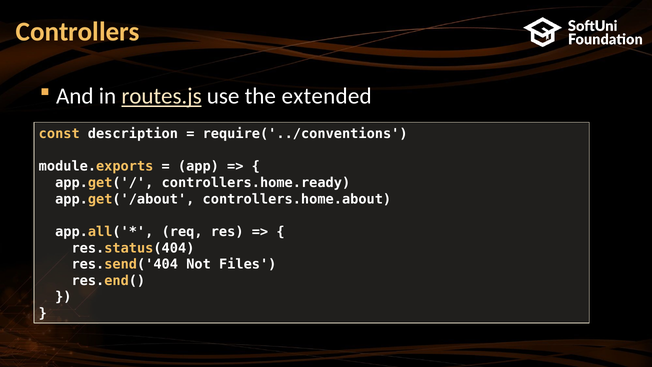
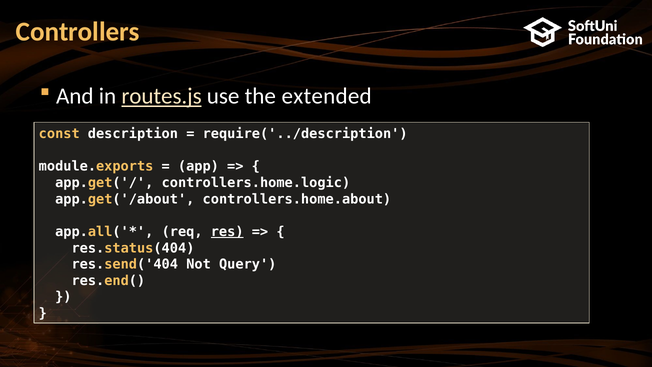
require('../conventions: require('../conventions -> require('../description (305, 134)
controllers.home.ready: controllers.home.ready -> controllers.home.logic (256, 183)
res underline: none -> present (227, 232)
Files: Files -> Query (248, 264)
